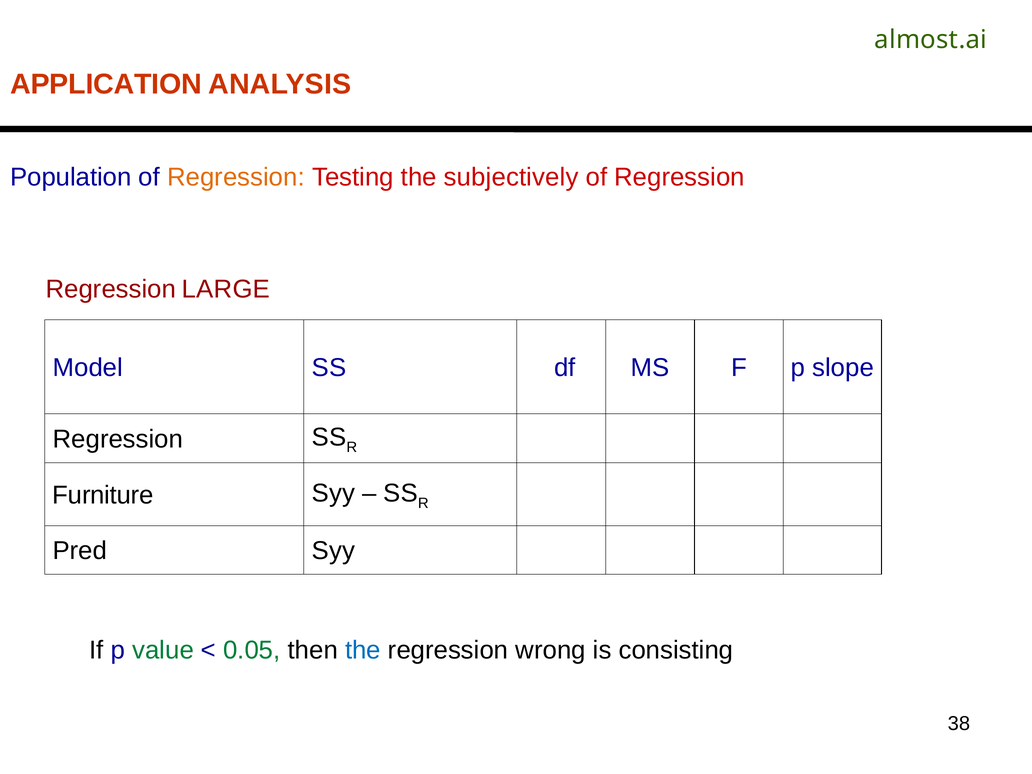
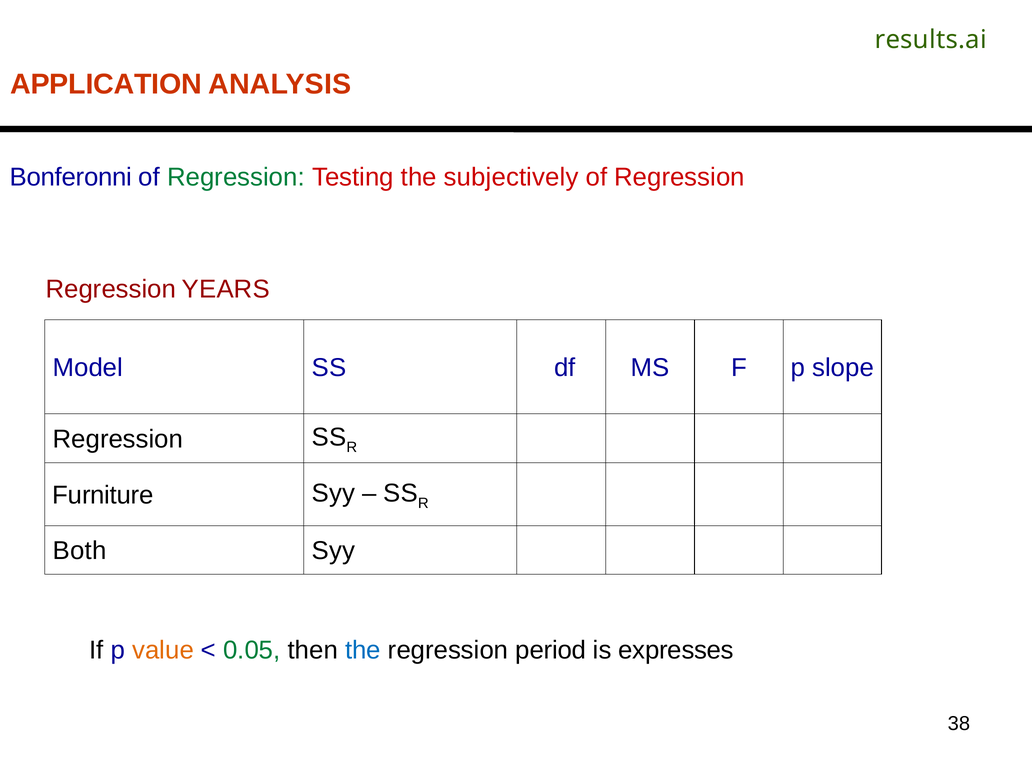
almost.ai: almost.ai -> results.ai (931, 40)
Population: Population -> Bonferonni (71, 177)
Regression colour: orange -> green (236, 177)
LARGE: LARGE -> YEARS (226, 289)
Pred: Pred -> Both (80, 551)
value colour: green -> orange (163, 650)
wrong: wrong -> period (551, 650)
consisting: consisting -> expresses (676, 650)
